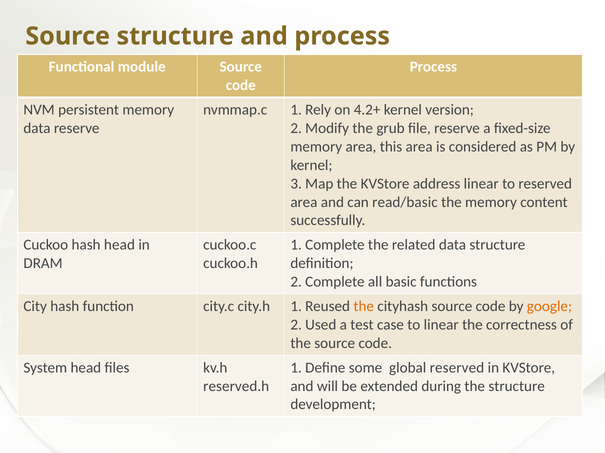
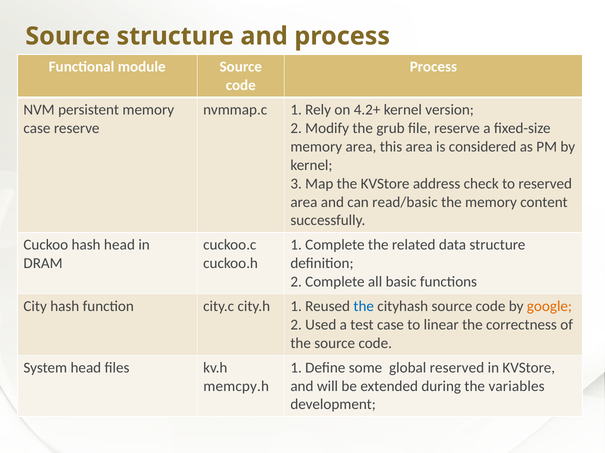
data: data -> case (37, 129)
address linear: linear -> check (481, 184)
the colour: orange -> blue (364, 307)
reserved.h: reserved.h -> memcpy.h (236, 387)
the structure: structure -> variables (517, 387)
